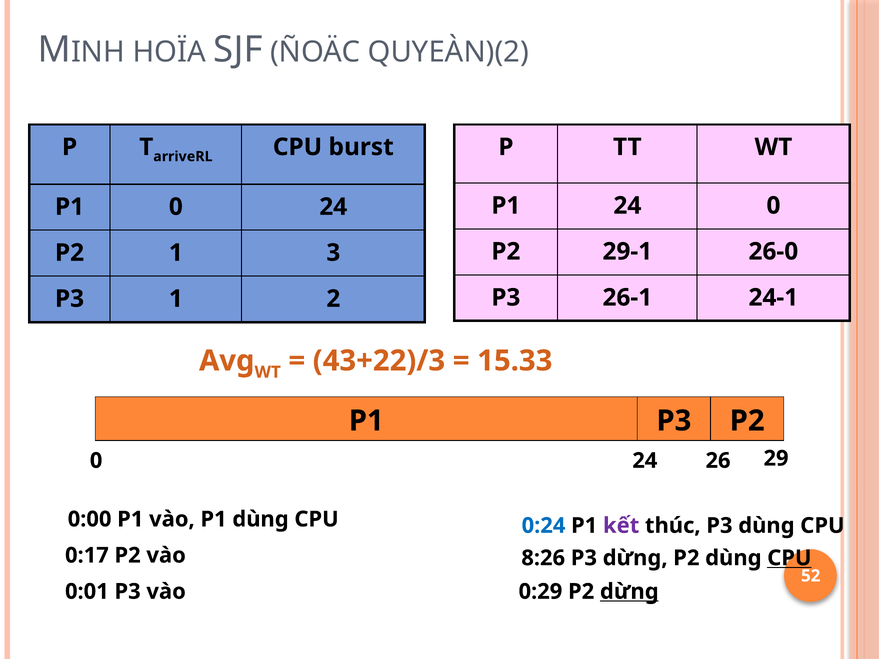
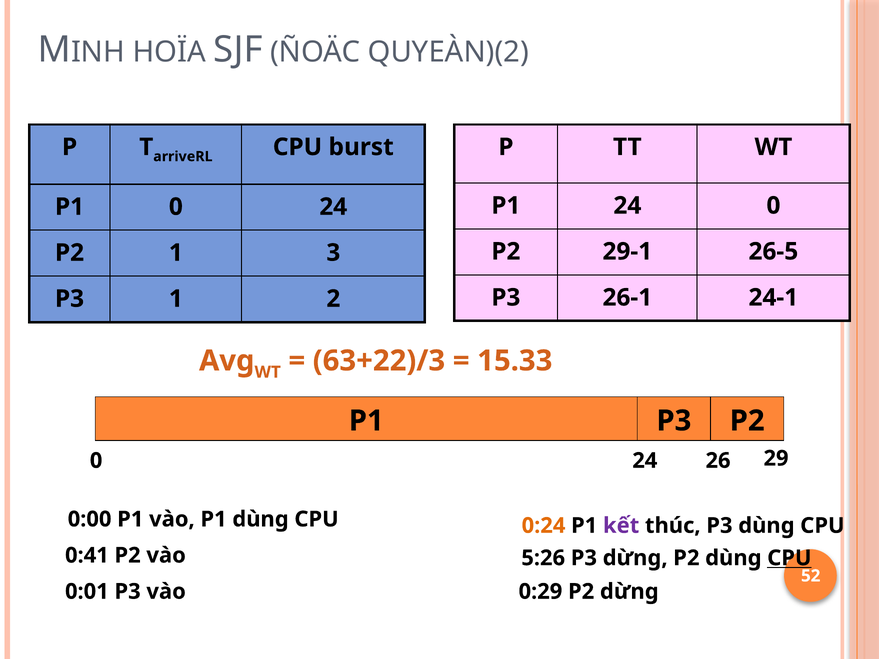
26-0: 26-0 -> 26-5 (773, 252)
43+22)/3: 43+22)/3 -> 63+22)/3 (379, 361)
0:24 colour: blue -> orange (544, 526)
0:17: 0:17 -> 0:41 (87, 556)
8:26: 8:26 -> 5:26 (543, 558)
dừng underline: present -> none (629, 592)
